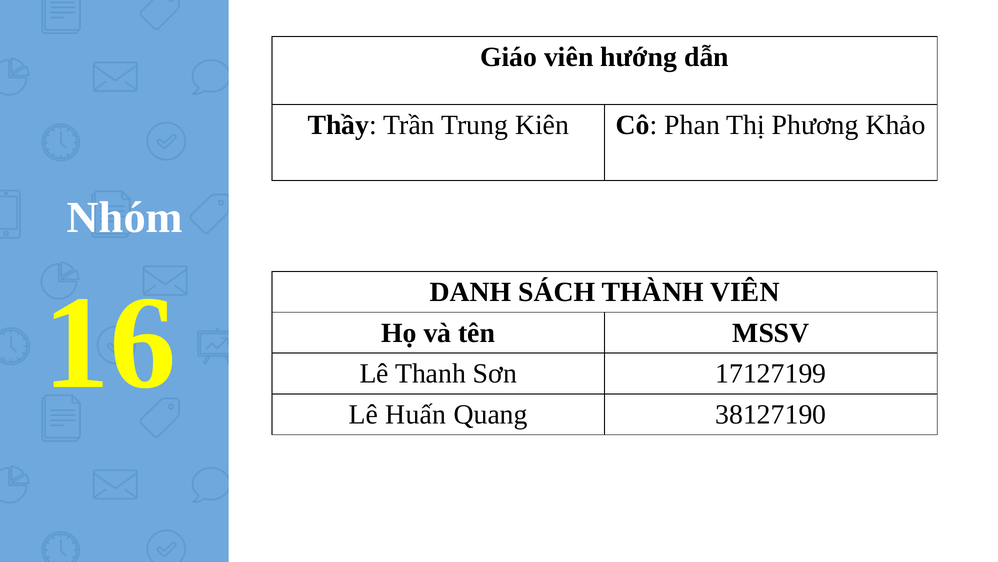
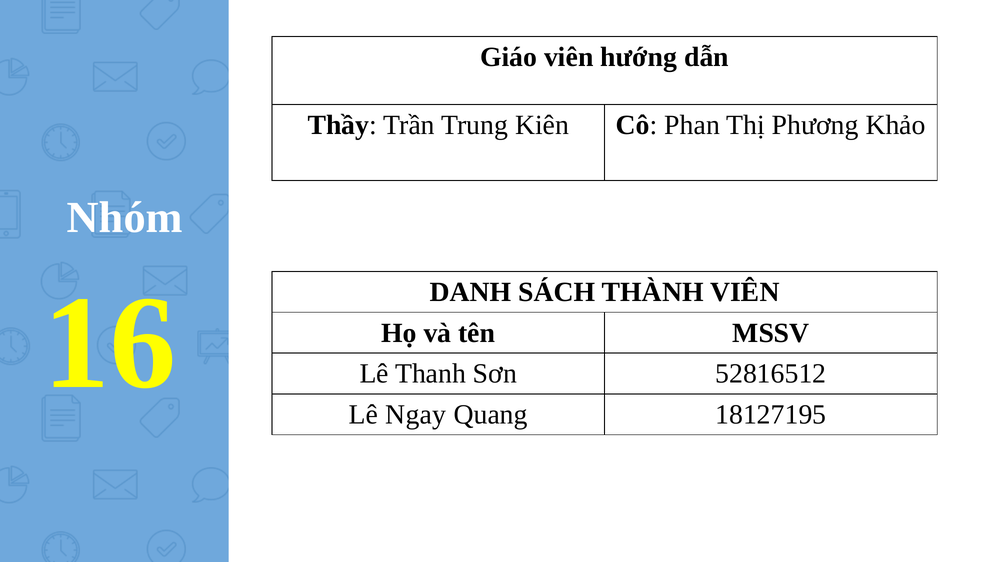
17127199: 17127199 -> 52816512 (771, 373)
Huấn: Huấn -> Ngay (416, 414)
38127190: 38127190 -> 18127195 (771, 414)
